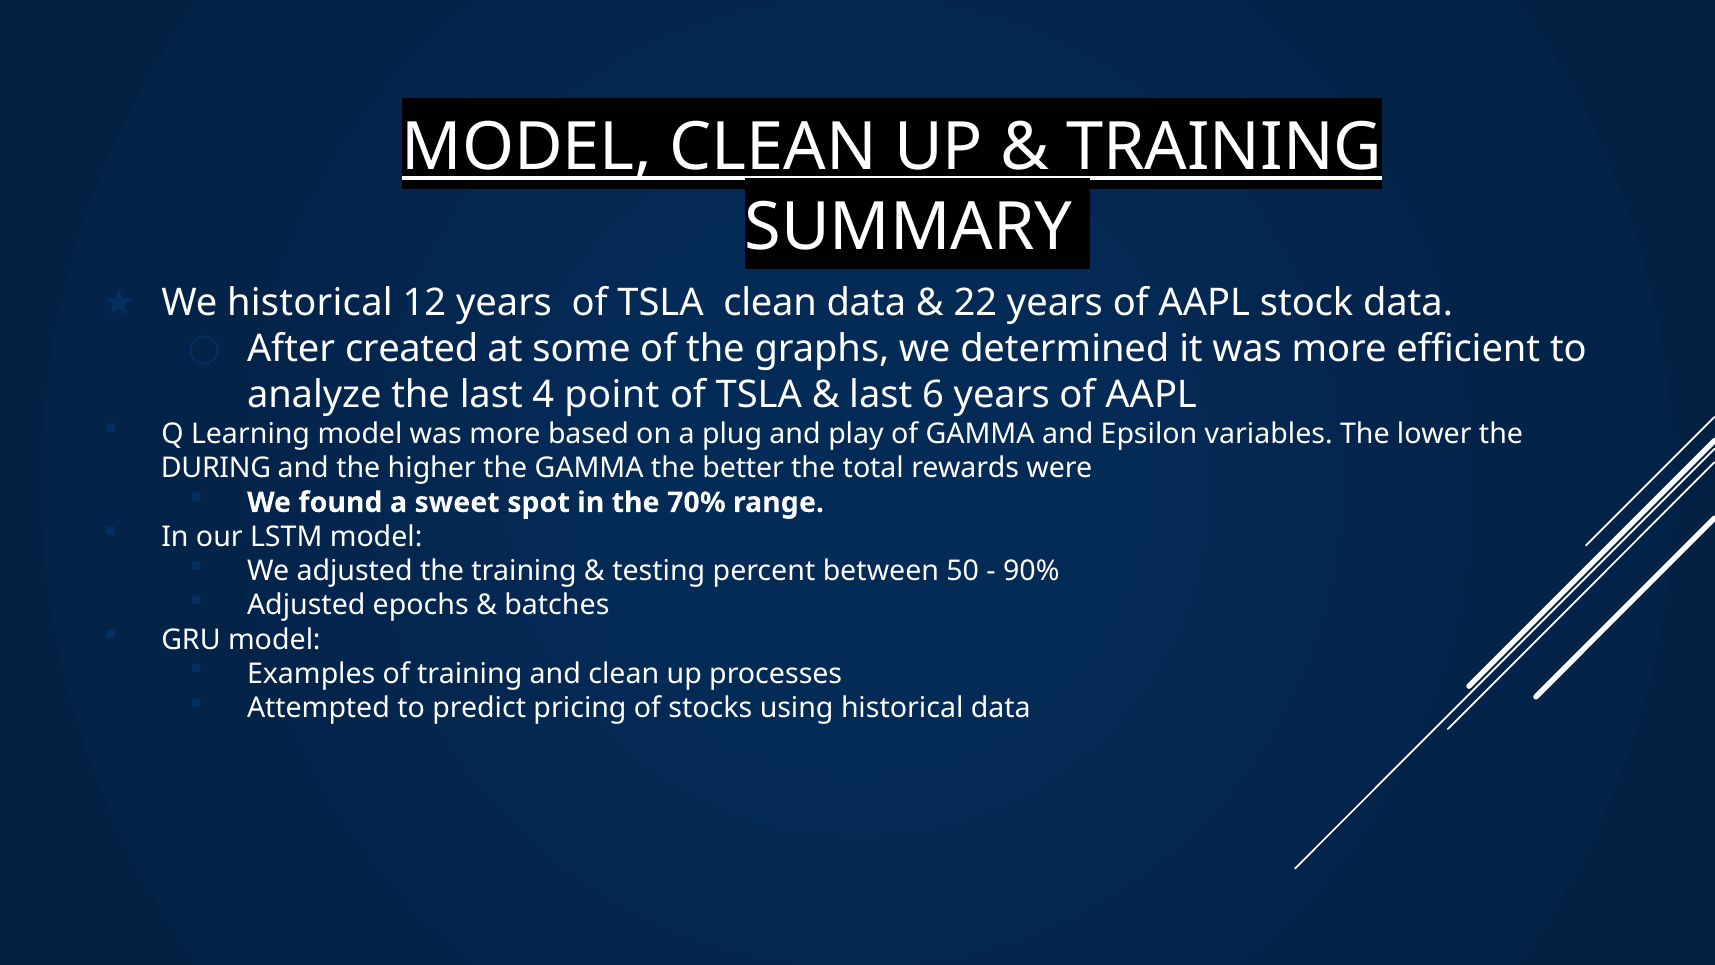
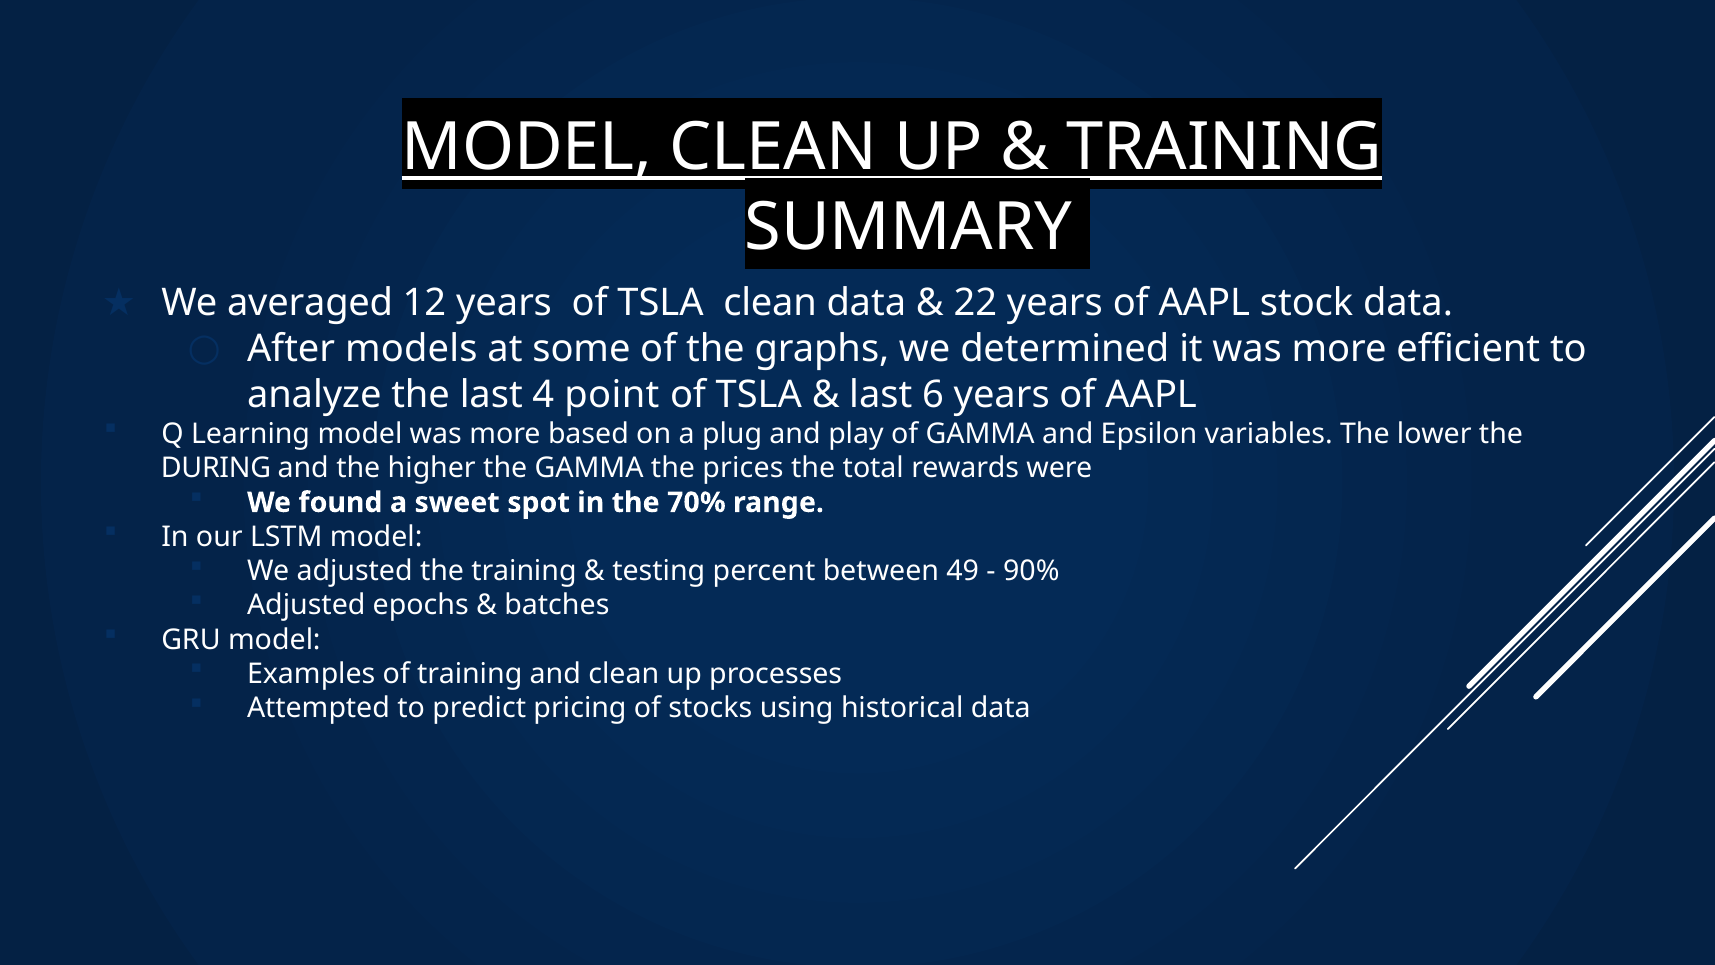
We historical: historical -> averaged (310, 303)
created: created -> models (411, 349)
better: better -> prices (743, 468)
50: 50 -> 49 (963, 571)
